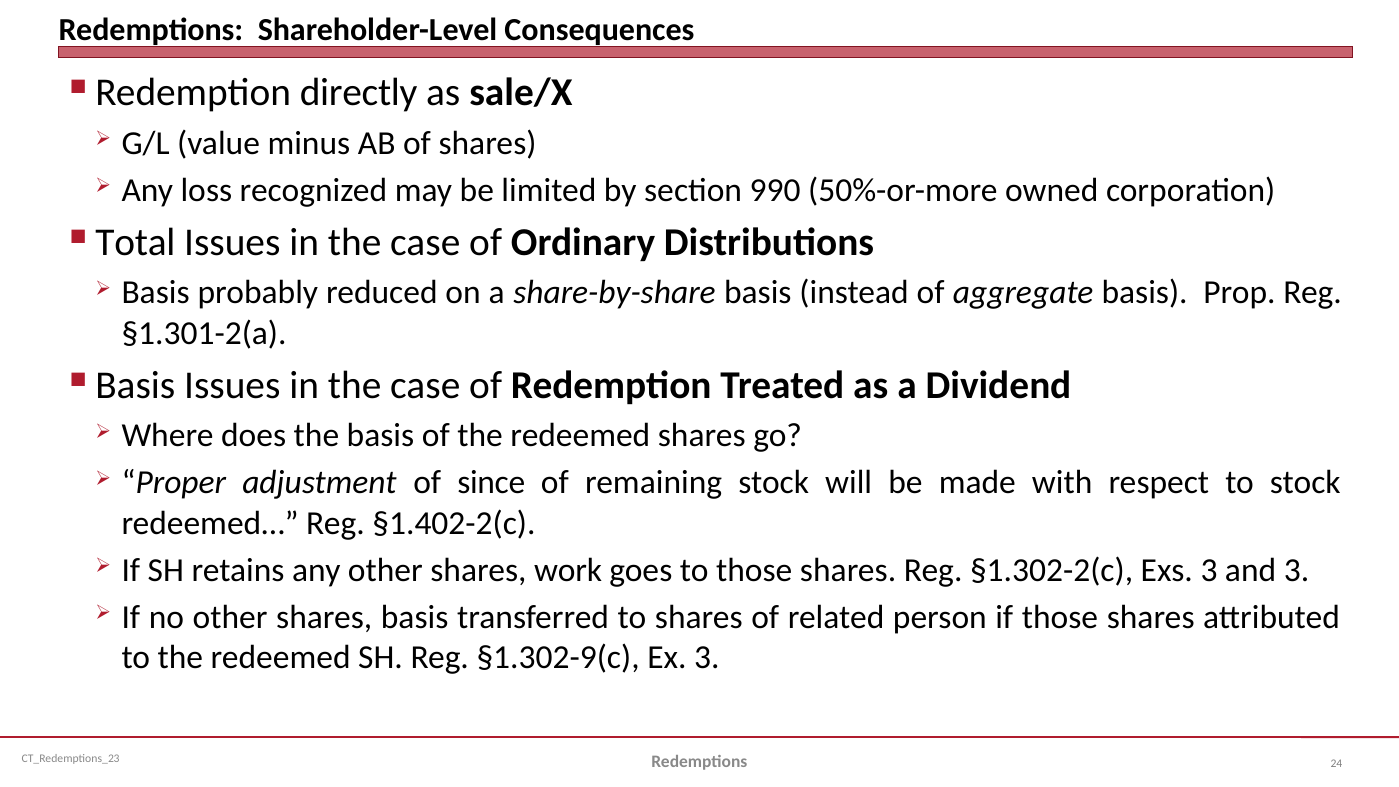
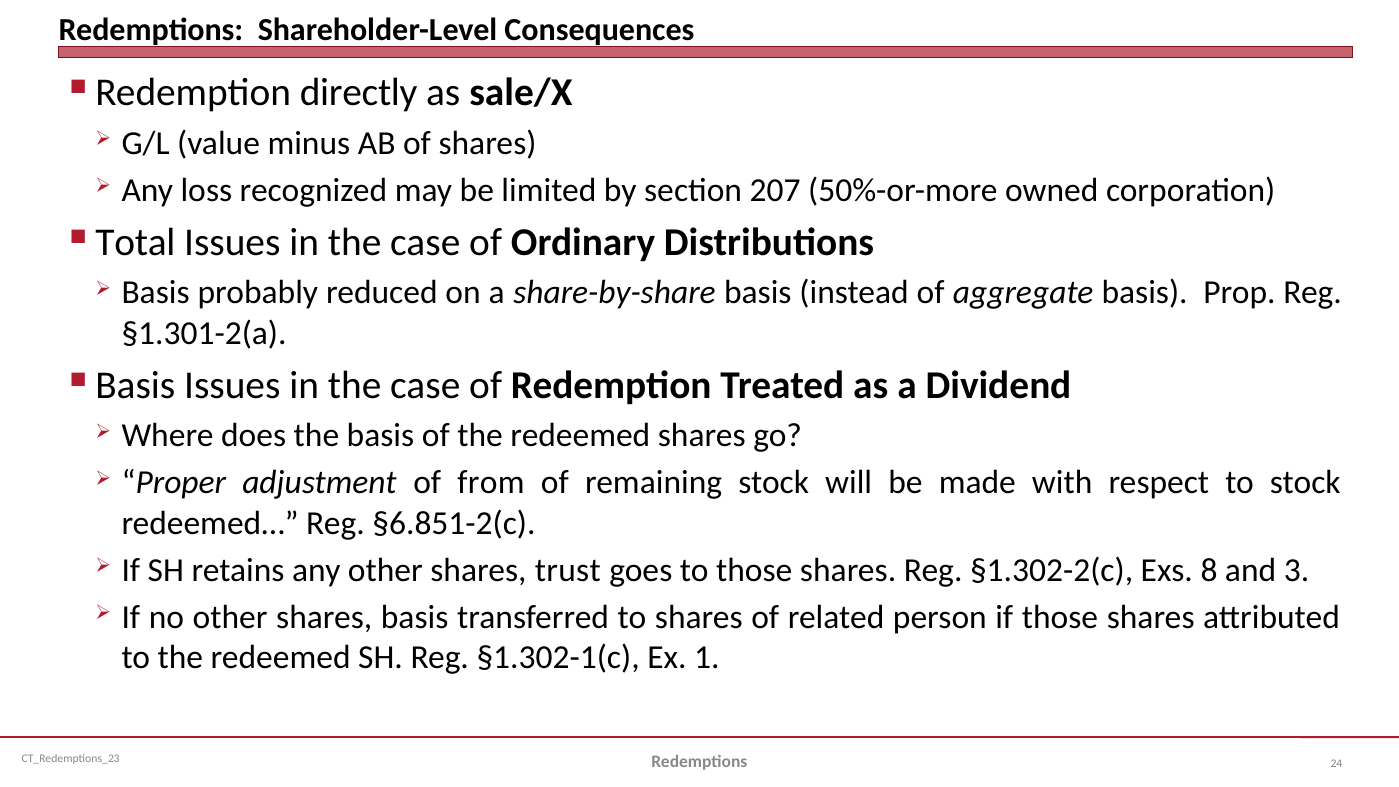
990: 990 -> 207 (775, 190)
since: since -> from (491, 483)
§1.402-2(c: §1.402-2(c -> §6.851-2(c (454, 523)
work: work -> trust (568, 570)
Exs 3: 3 -> 8 (1209, 570)
§1.302-9(c: §1.302-9(c -> §1.302-1(c (558, 658)
Ex 3: 3 -> 1 (707, 658)
